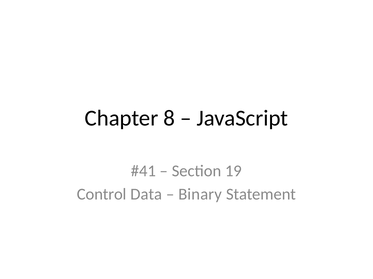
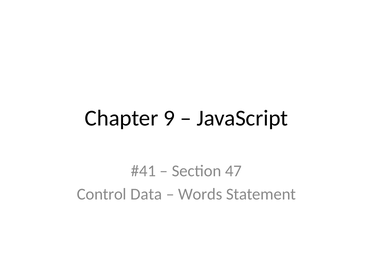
8: 8 -> 9 (169, 118)
19: 19 -> 47 (233, 171)
Binary: Binary -> Words (200, 195)
